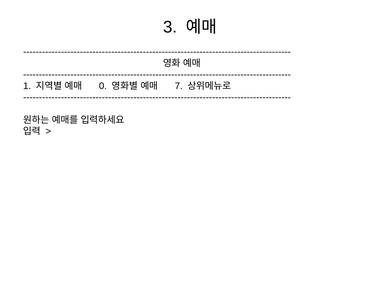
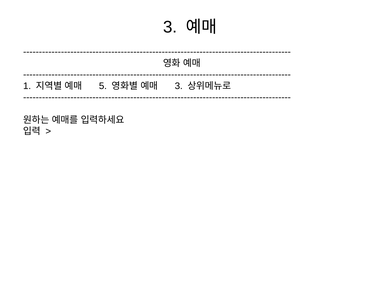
0: 0 -> 5 (103, 86)
7: 7 -> 3 (179, 86)
